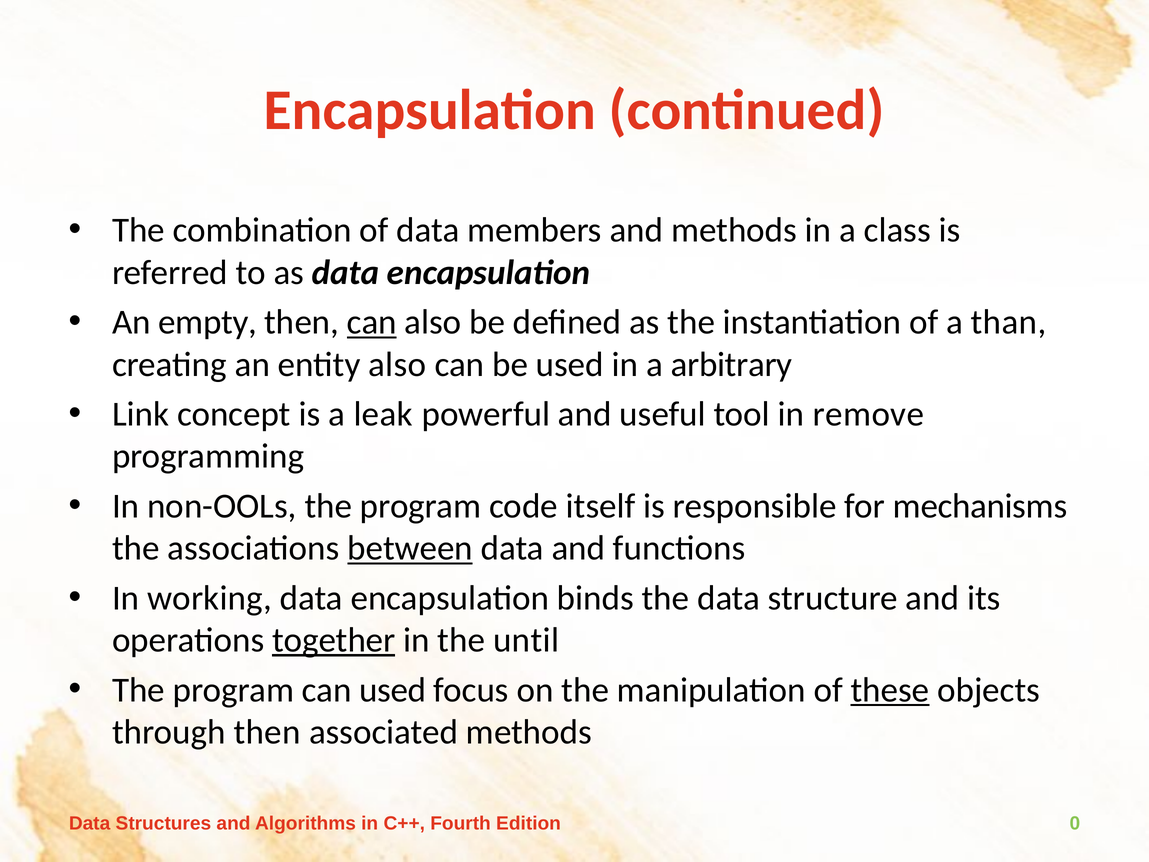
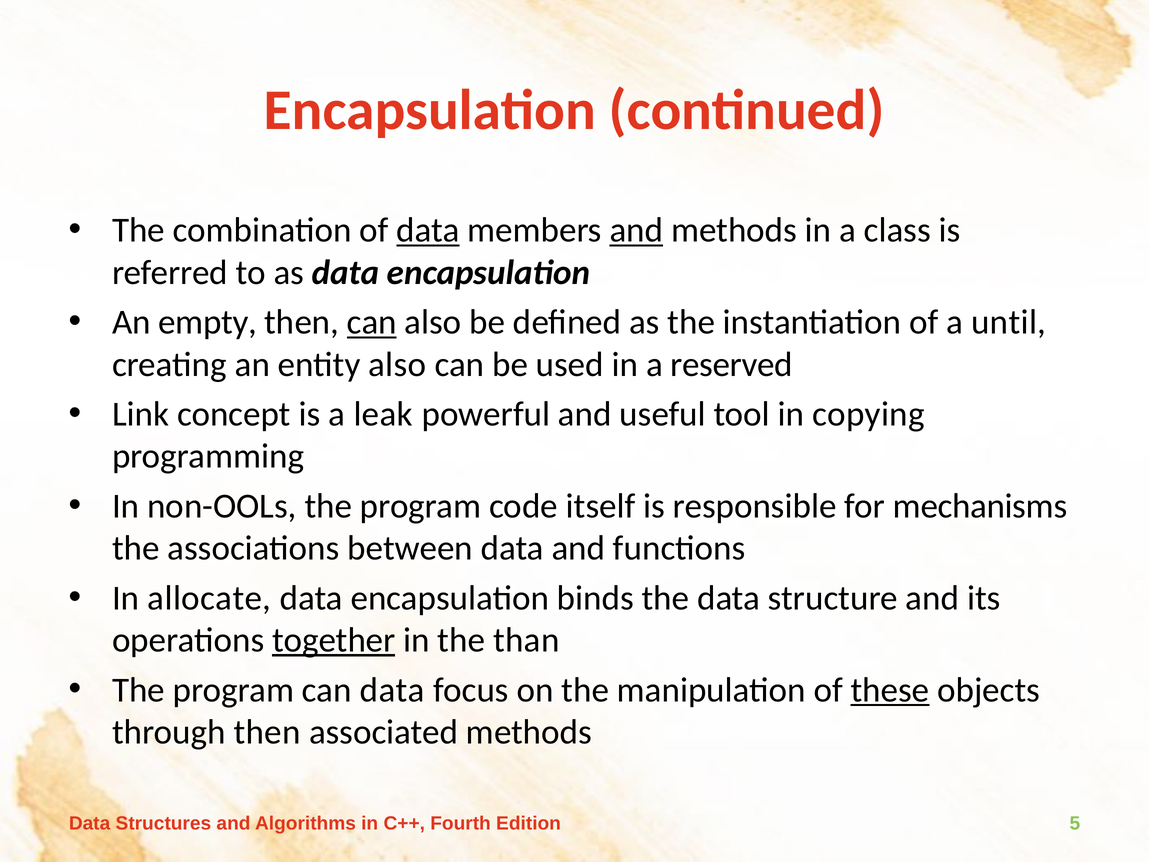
data underline: none -> present (428, 230)
and underline: none -> present (636, 230)
than: than -> until (1009, 322)
arbitrary: arbitrary -> reserved (732, 364)
remove: remove -> copying (868, 414)
between underline: present -> none (410, 548)
working: working -> allocate (209, 598)
until: until -> than (526, 640)
can used: used -> data (392, 690)
0: 0 -> 5 (1075, 823)
